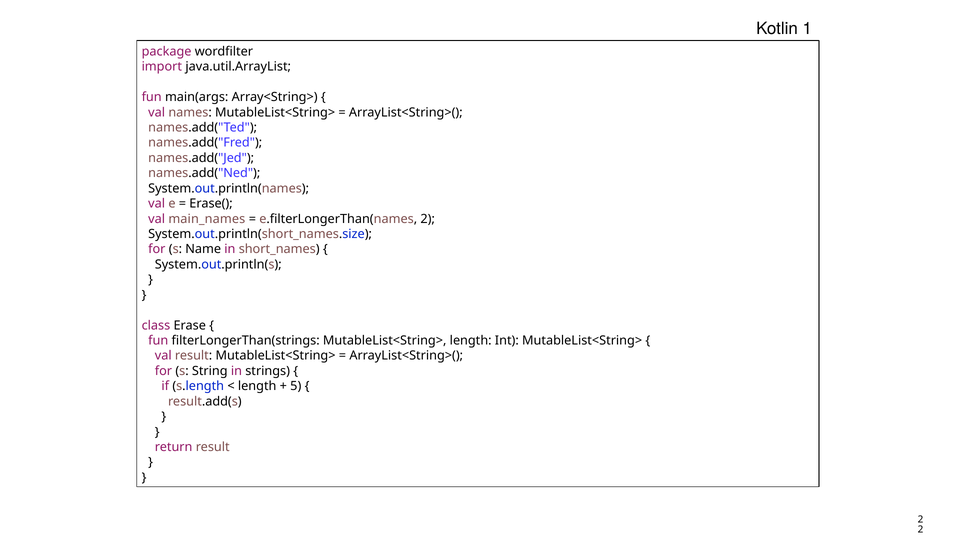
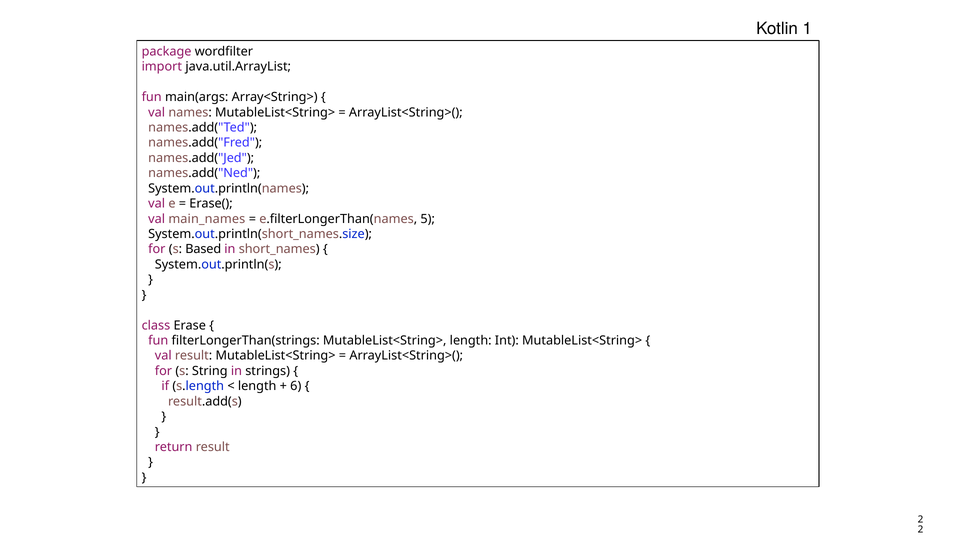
e.filterLongerThan(names 2: 2 -> 5 (428, 219)
Name: Name -> Based (203, 250)
5: 5 -> 6 (296, 387)
